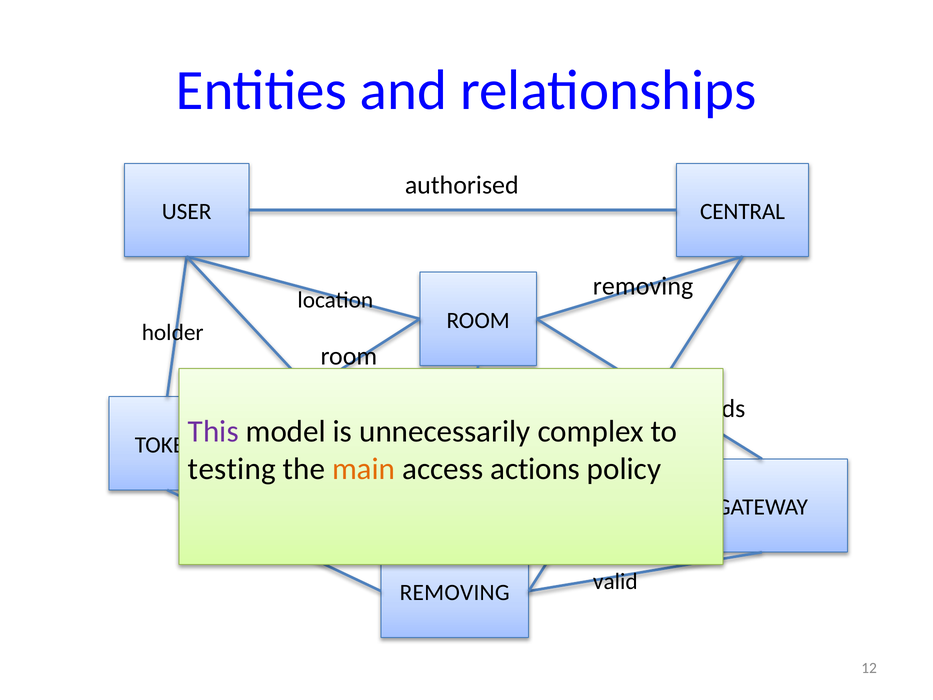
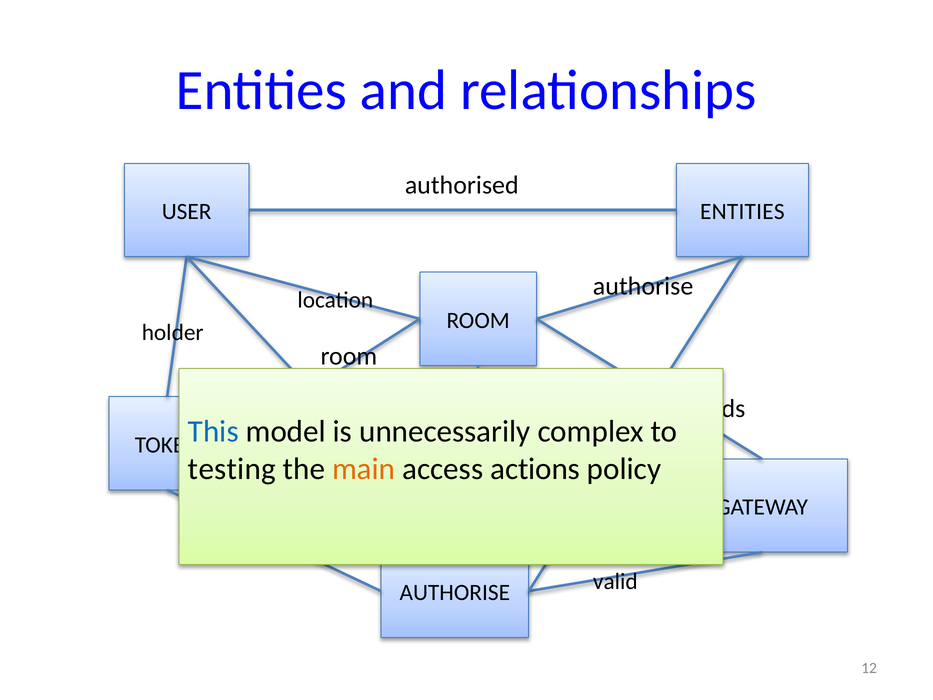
USER CENTRAL: CENTRAL -> ENTITIES (742, 212)
removing: removing -> authorise (643, 286)
This colour: purple -> blue (213, 431)
REMOVING: REMOVING -> AUTHORISE (455, 593)
